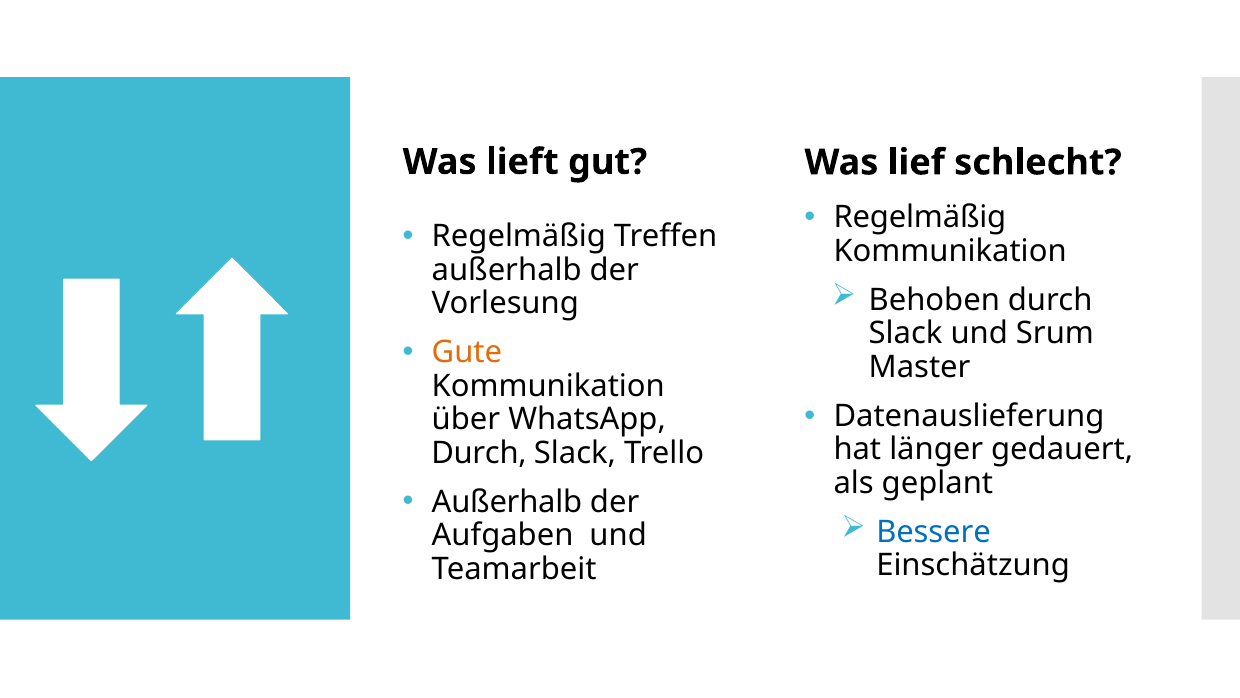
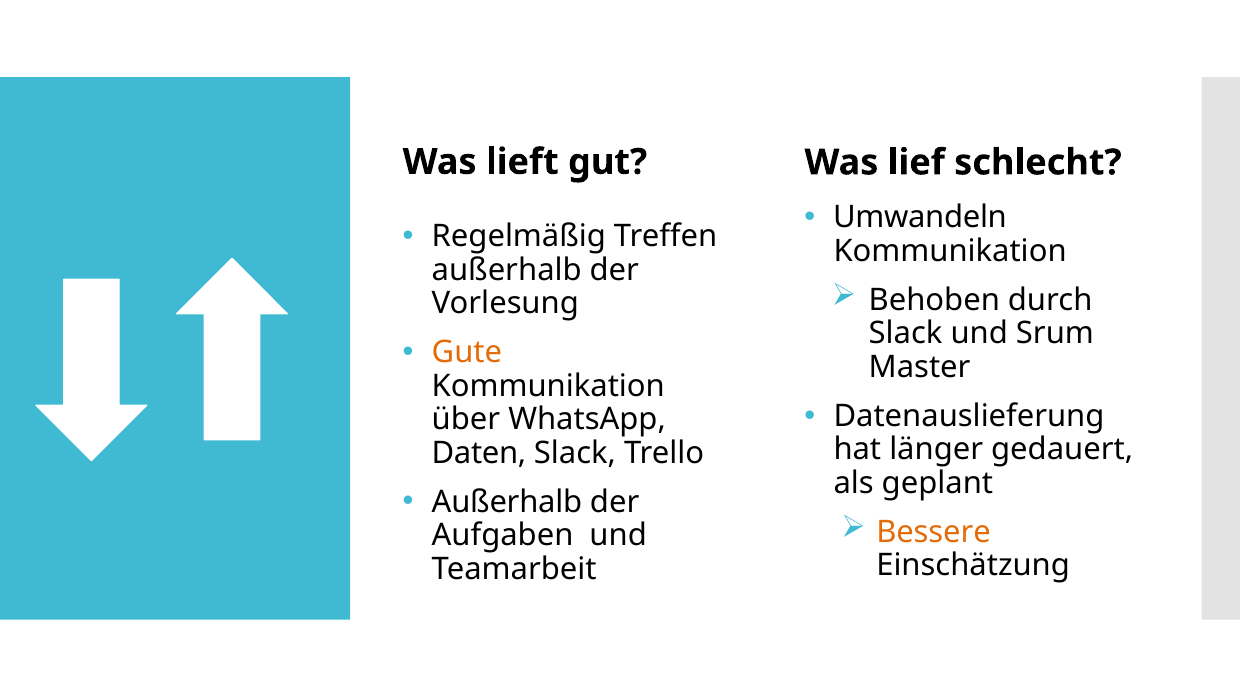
Regelmäßig: Regelmäßig -> Umwandeln (920, 218)
Durch: Durch -> Daten (479, 453)
Bessere colour: blue -> orange (934, 532)
